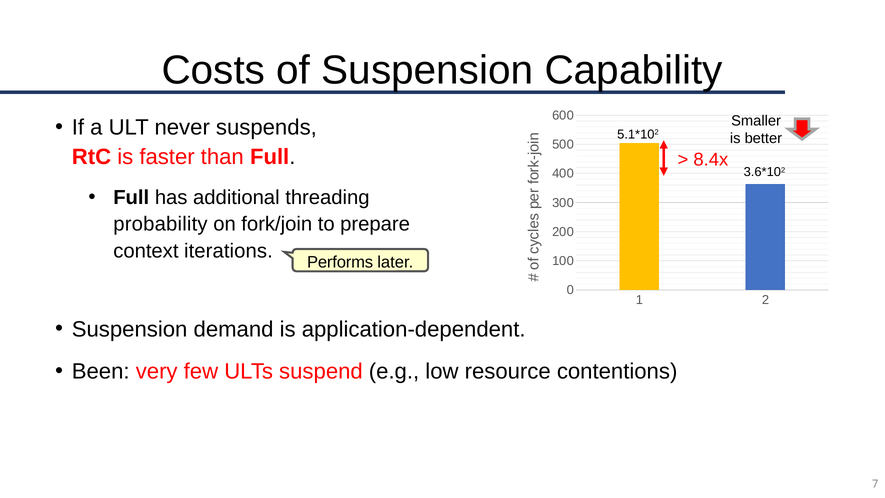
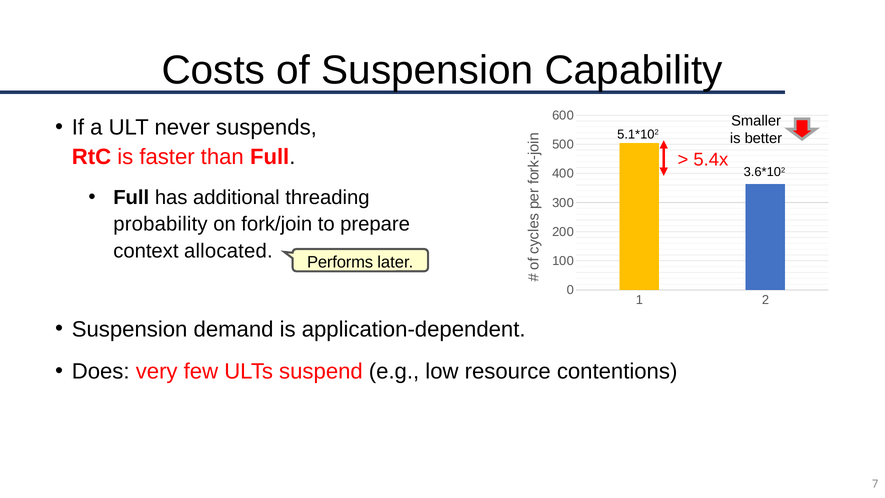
8.4x: 8.4x -> 5.4x (711, 160)
iterations: iterations -> allocated (228, 251)
Been: Been -> Does (101, 371)
